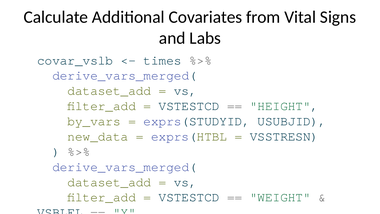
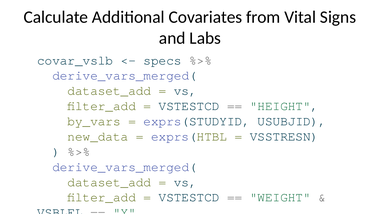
times: times -> specs (163, 60)
